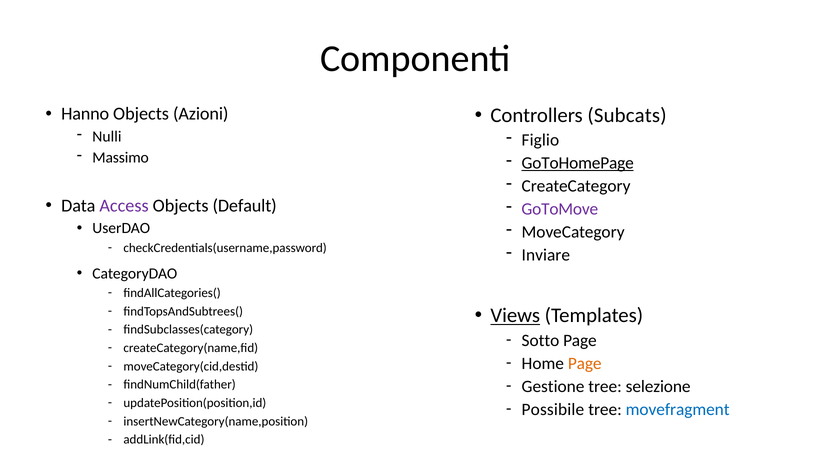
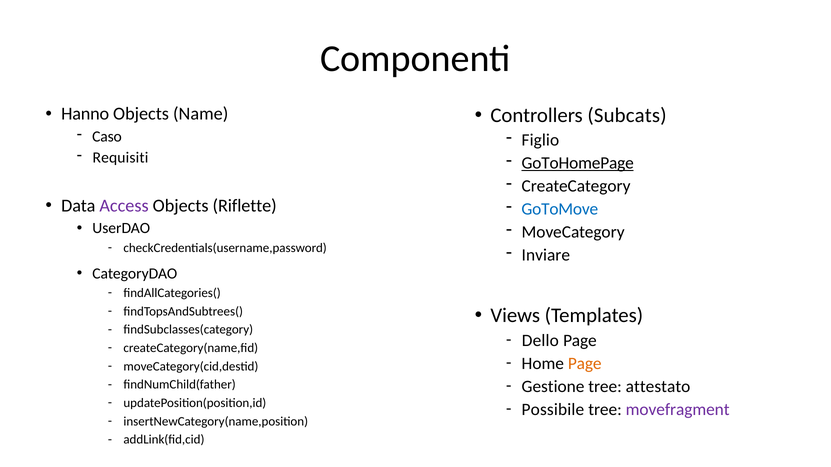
Azioni: Azioni -> Name (201, 114)
Nulli: Nulli -> Caso (107, 137)
Massimo: Massimo -> Requisiti (120, 158)
Default: Default -> Riflette (245, 206)
GoToMove colour: purple -> blue (560, 209)
Views underline: present -> none (515, 316)
Sotto: Sotto -> Dello (540, 341)
selezione: selezione -> attestato (658, 387)
movefragment colour: blue -> purple (678, 410)
